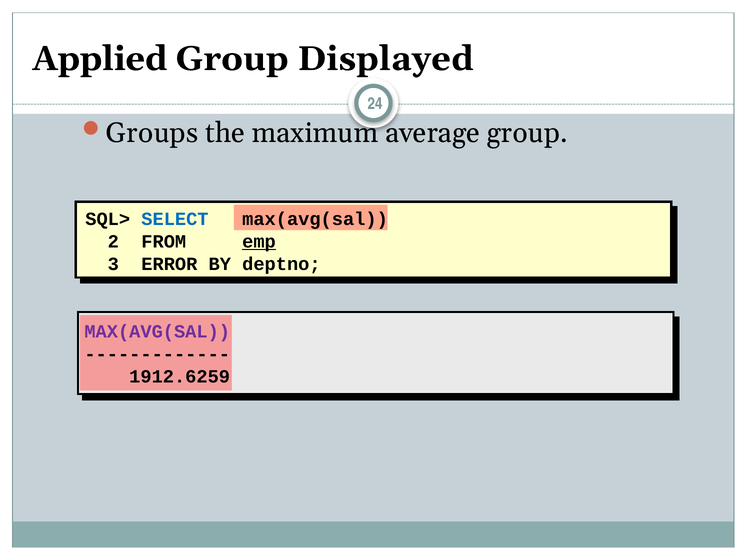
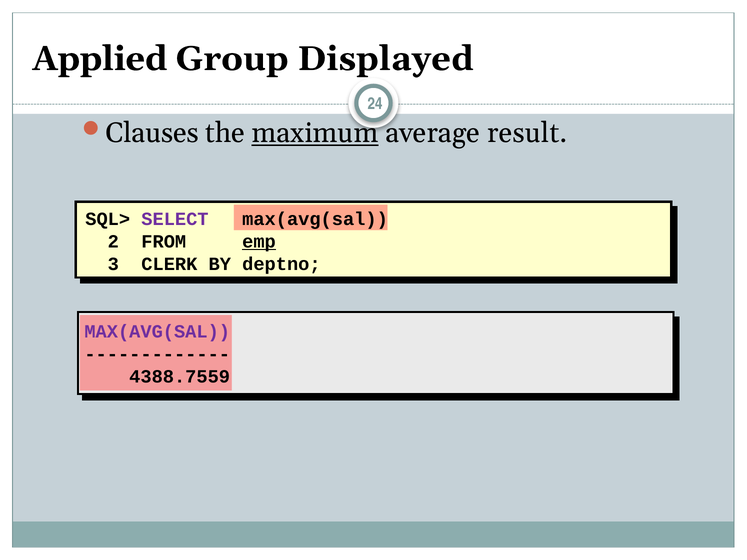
Groups: Groups -> Clauses (152, 133)
maximum underline: none -> present (315, 133)
average group: group -> result (527, 133)
SELECT colour: blue -> purple (175, 219)
ERROR: ERROR -> CLERK (169, 264)
1912.6259: 1912.6259 -> 4388.7559 (180, 377)
